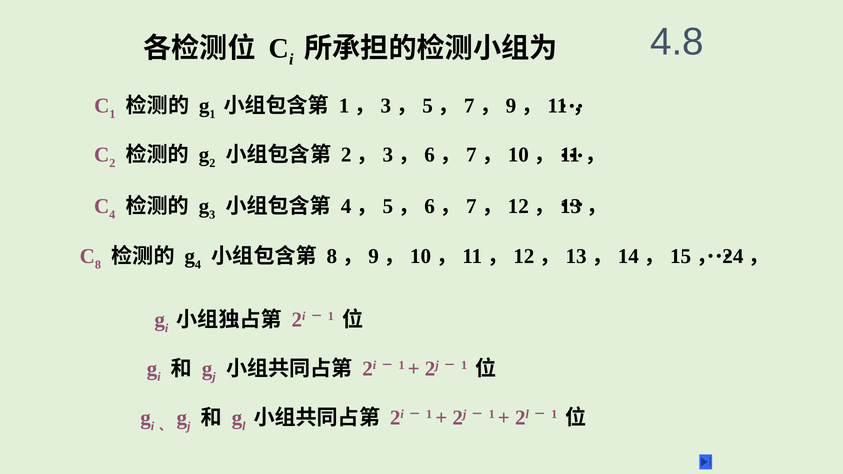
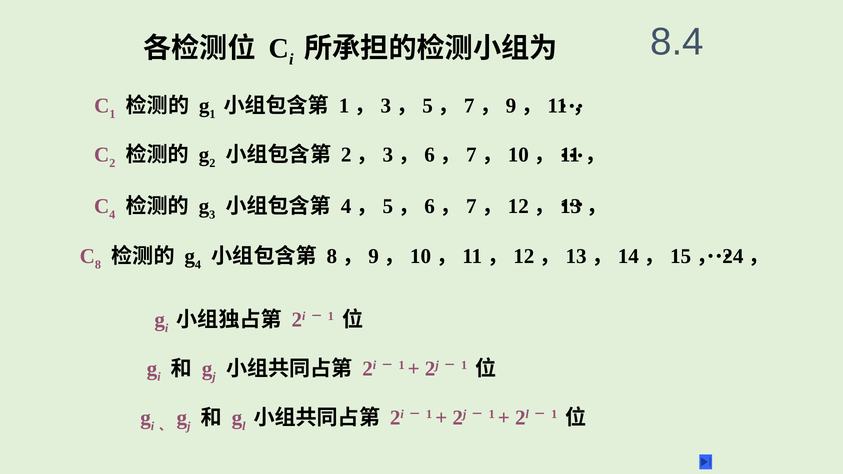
4.8: 4.8 -> 8.4 (677, 42)
